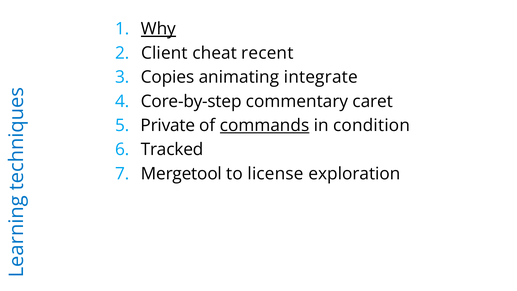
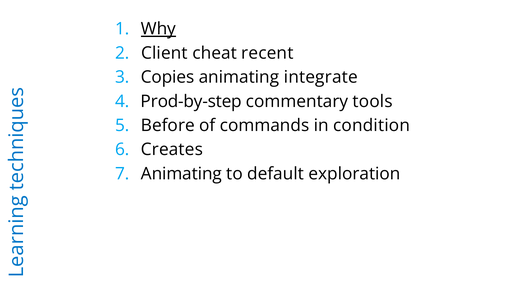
Core-by-step: Core-by-step -> Prod-by-step (191, 101)
caret: caret -> tools (373, 101)
Private: Private -> Before (168, 125)
commands underline: present -> none (265, 125)
Tracked: Tracked -> Creates (172, 149)
Mergetool: Mergetool -> Animating (181, 174)
license: license -> default (276, 174)
